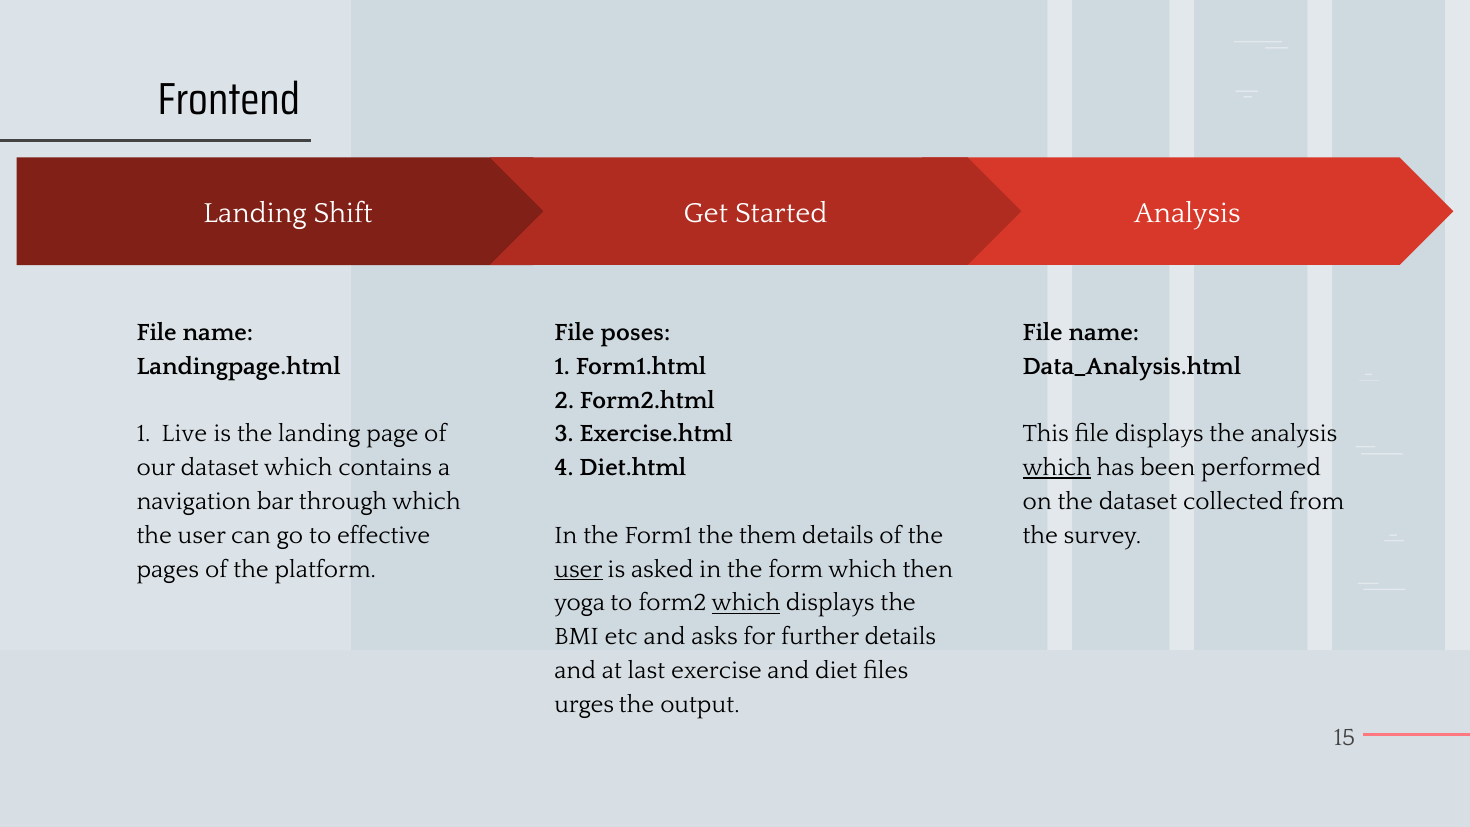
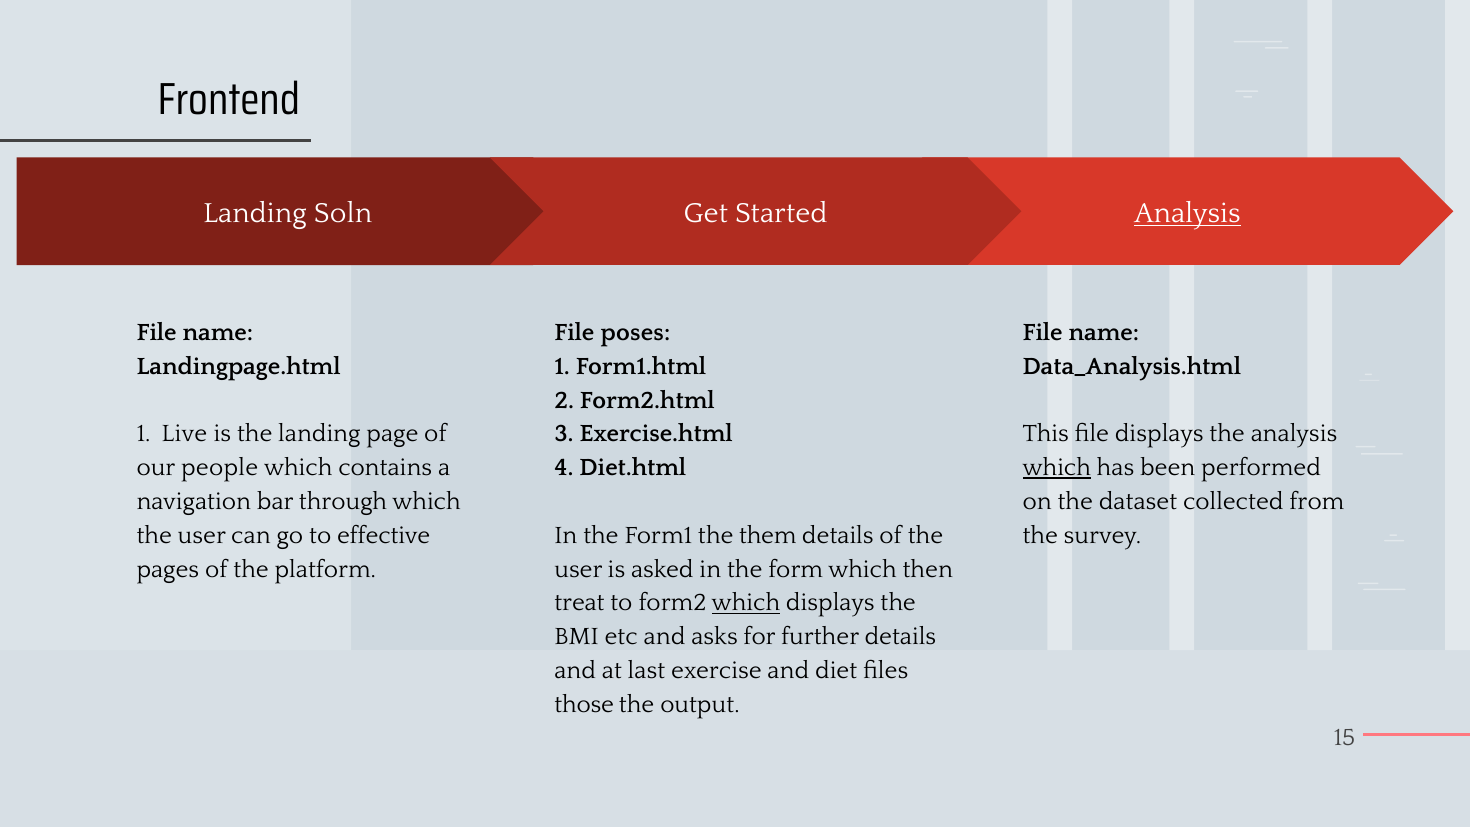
Shift: Shift -> Soln (343, 213)
Analysis underline: none -> present (1188, 213)
our dataset: dataset -> people (220, 468)
user underline: present -> none (578, 569)
yoga: yoga -> treat (580, 603)
urges: urges -> those (584, 704)
